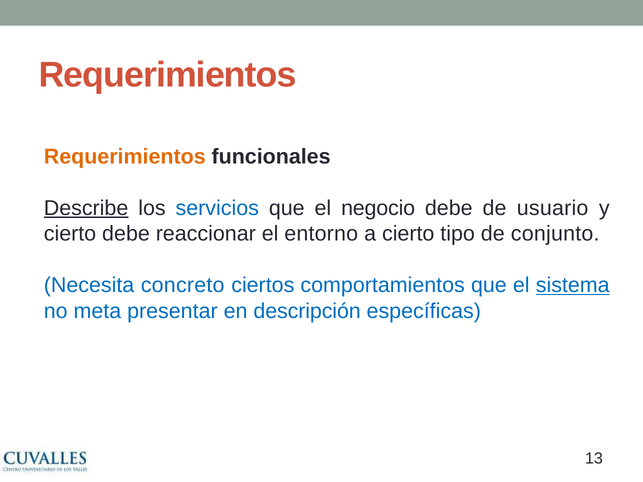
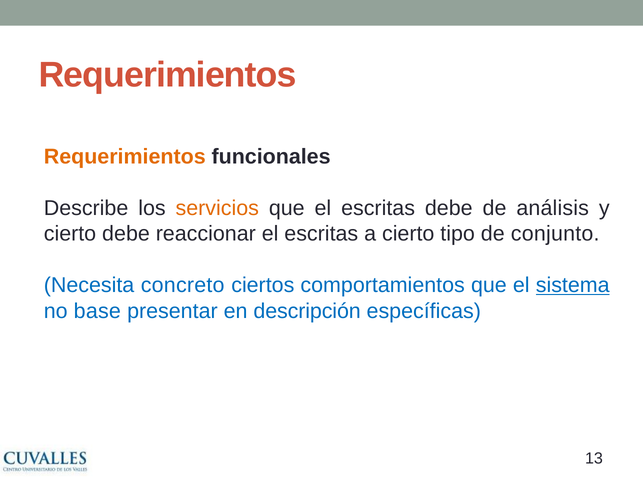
Describe underline: present -> none (86, 208)
servicios colour: blue -> orange (217, 208)
que el negocio: negocio -> escritas (378, 208)
usuario: usuario -> análisis (553, 208)
reaccionar el entorno: entorno -> escritas (321, 234)
meta: meta -> base (97, 311)
